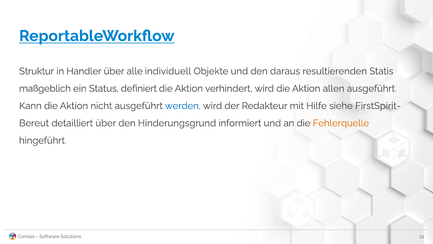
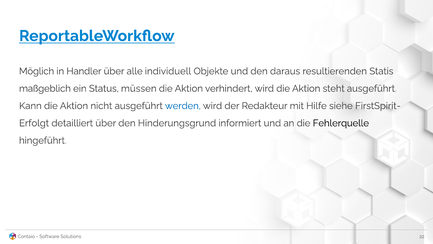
Struktur: Struktur -> Möglich (37, 71)
definiert: definiert -> müssen (139, 88)
allen: allen -> steht (334, 88)
Bereut: Bereut -> Erfolgt (34, 123)
Fehlerquelle colour: orange -> black (341, 123)
